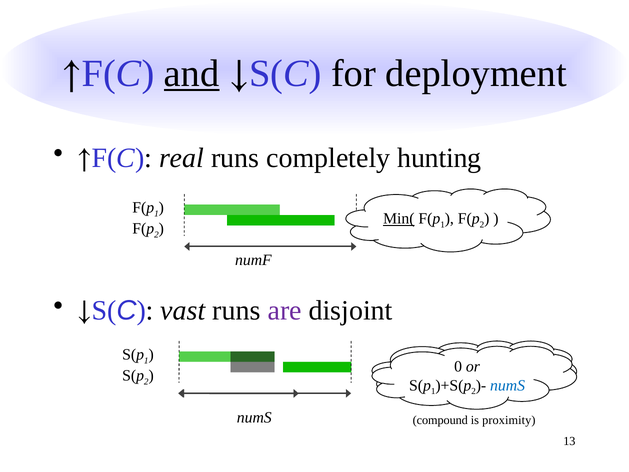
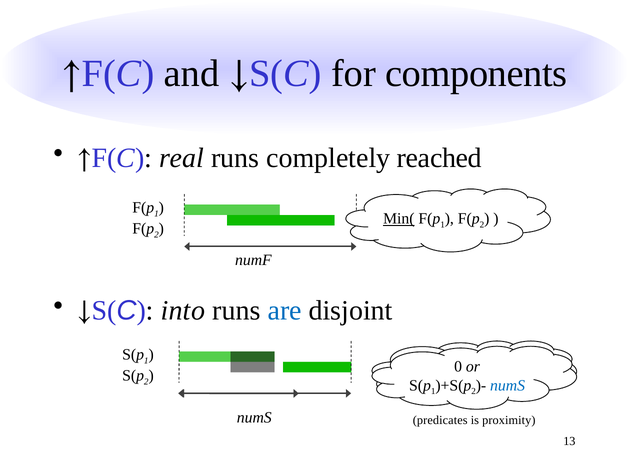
and underline: present -> none (192, 73)
deployment: deployment -> components (476, 73)
hunting: hunting -> reached (439, 158)
vast: vast -> into (183, 310)
are colour: purple -> blue (285, 310)
compound: compound -> predicates (440, 420)
